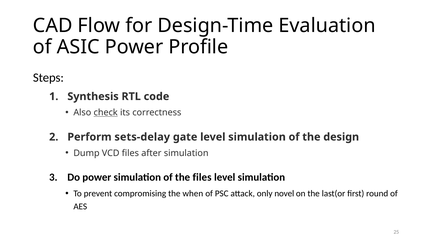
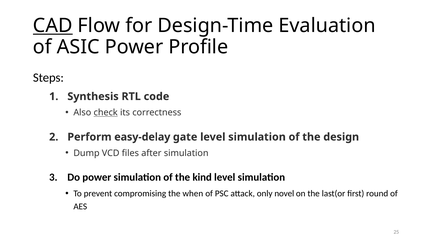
CAD underline: none -> present (53, 26)
sets-delay: sets-delay -> easy-delay (142, 137)
the files: files -> kind (202, 177)
